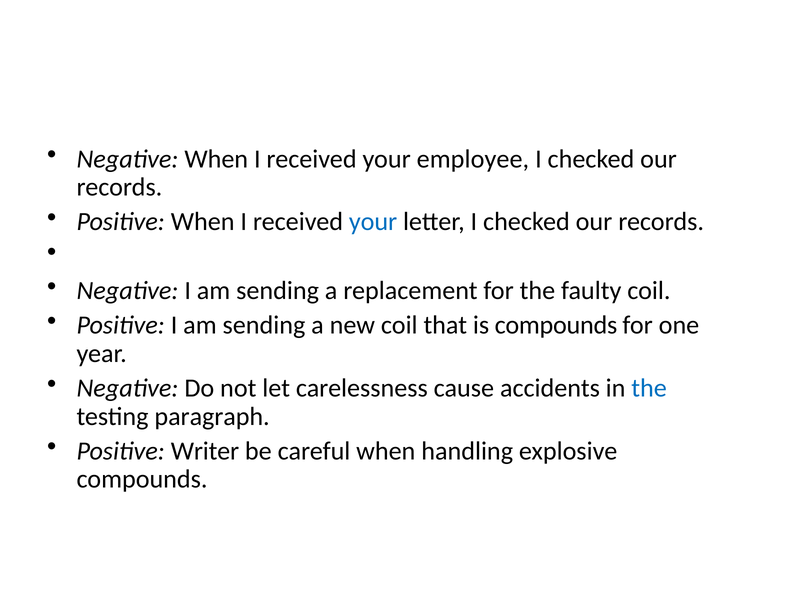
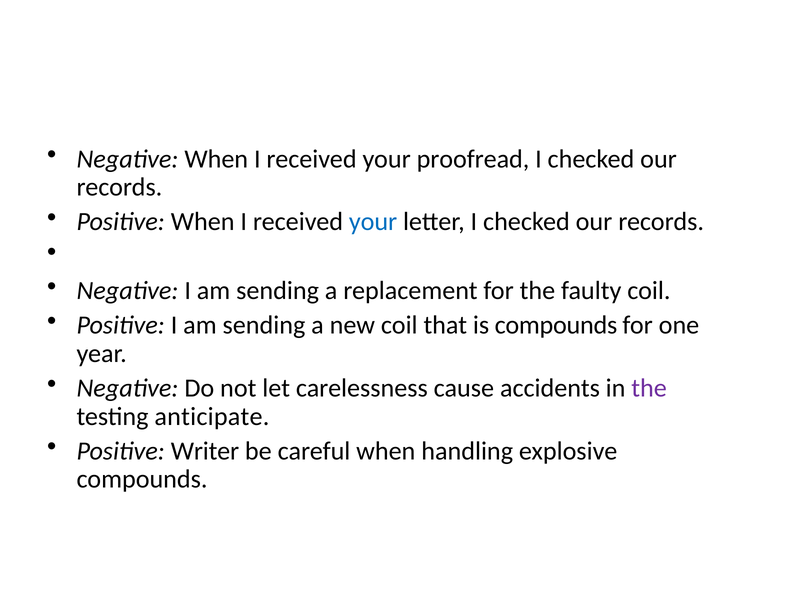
employee: employee -> proofread (473, 159)
the colour: blue -> purple (649, 388)
paragraph: paragraph -> anticipate (212, 416)
